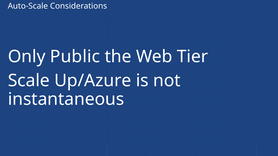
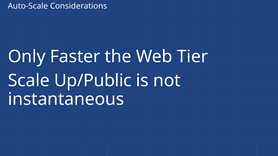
Public: Public -> Faster (75, 57)
Up/Azure: Up/Azure -> Up/Public (93, 81)
